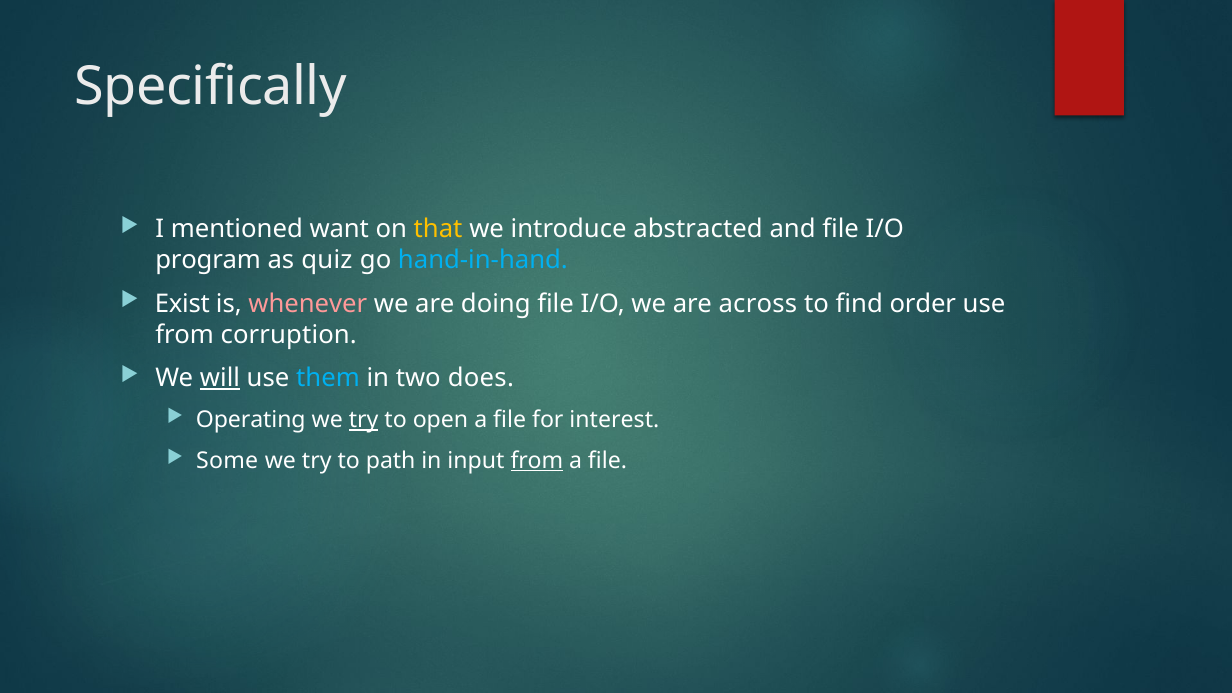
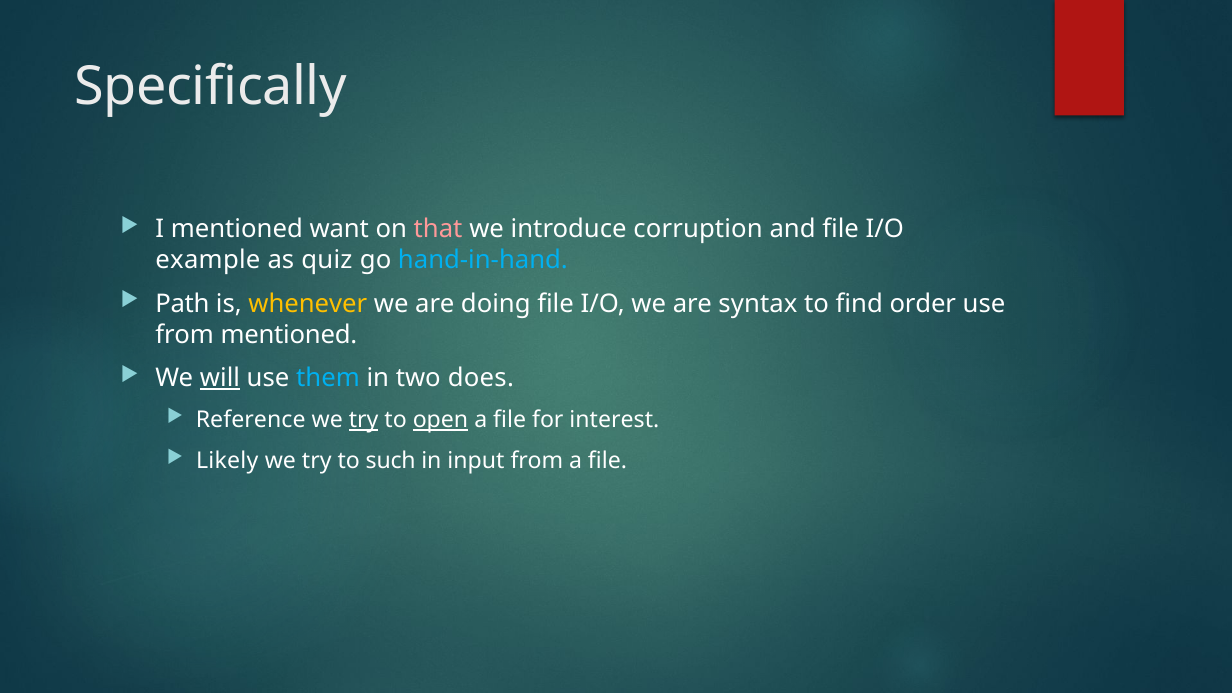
that colour: yellow -> pink (438, 229)
abstracted: abstracted -> corruption (698, 229)
program: program -> example (208, 260)
Exist: Exist -> Path (182, 304)
whenever colour: pink -> yellow (308, 304)
across: across -> syntax (758, 304)
from corruption: corruption -> mentioned (289, 335)
Operating: Operating -> Reference (251, 420)
open underline: none -> present (440, 420)
Some: Some -> Likely (227, 461)
path: path -> such (391, 461)
from underline: present -> none (537, 461)
